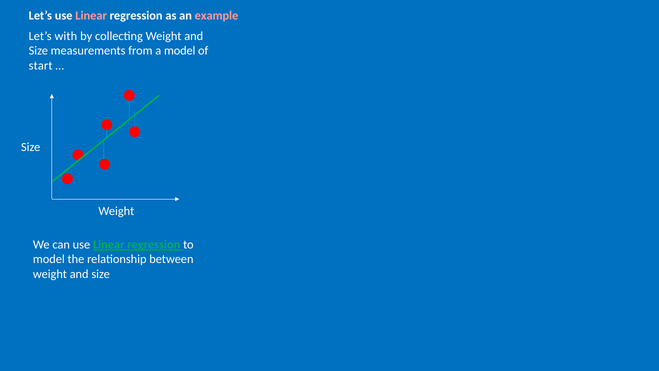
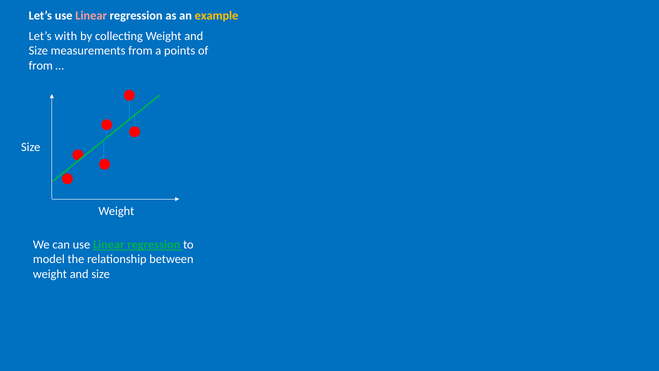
example colour: pink -> yellow (217, 16)
a model: model -> points (180, 51)
start: start -> from (41, 66)
